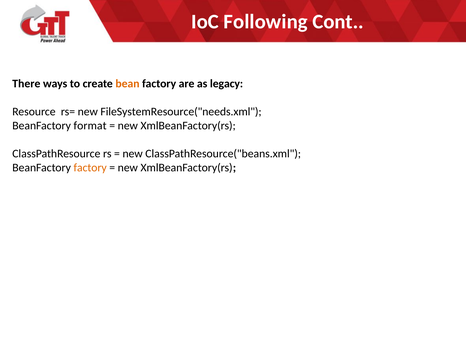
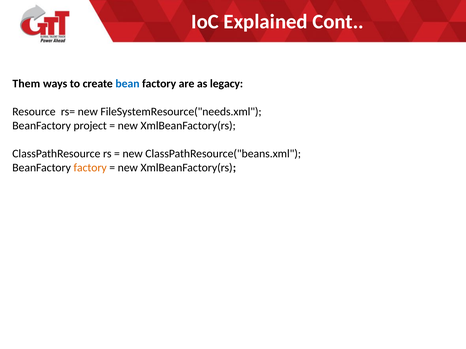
Following: Following -> Explained (266, 22)
There: There -> Them (26, 84)
bean colour: orange -> blue (127, 84)
format: format -> project (90, 126)
